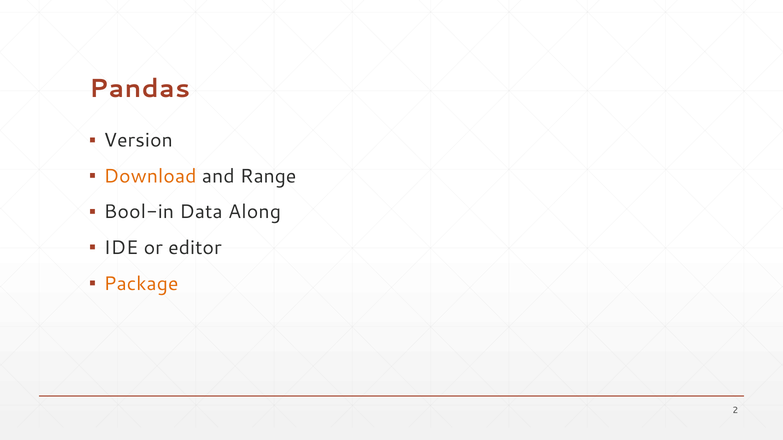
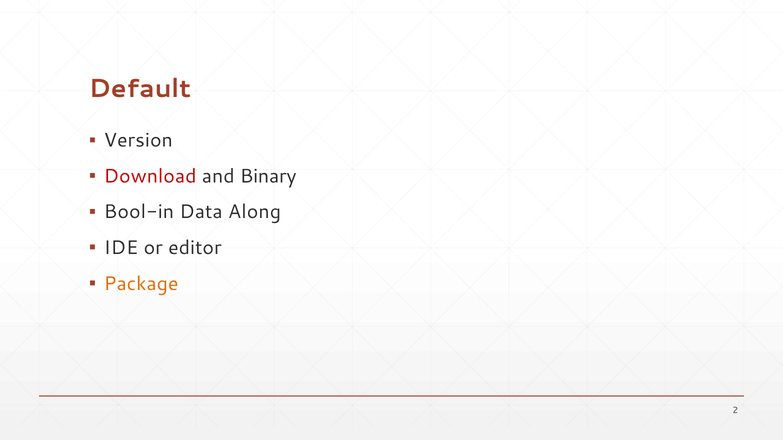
Pandas: Pandas -> Default (140, 89)
Download colour: orange -> red (150, 176)
Range: Range -> Binary (268, 176)
